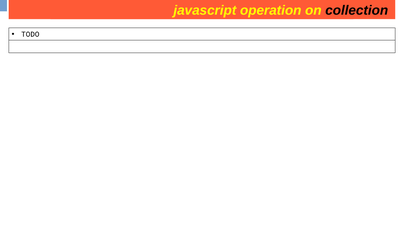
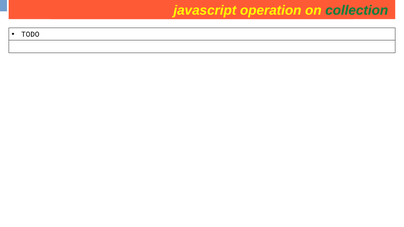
collection colour: black -> green (357, 11)
